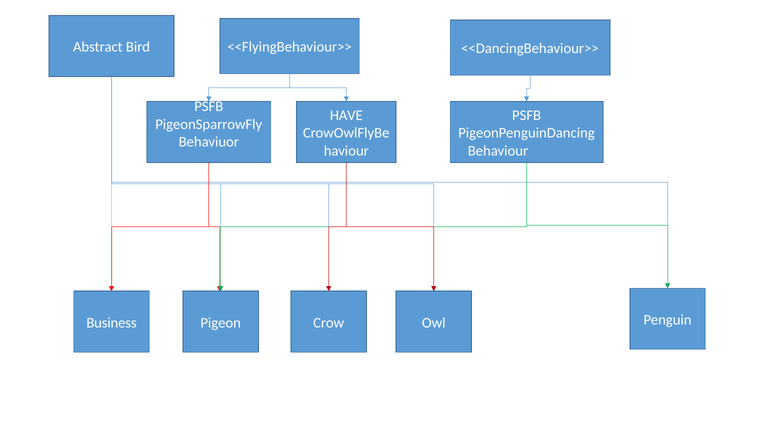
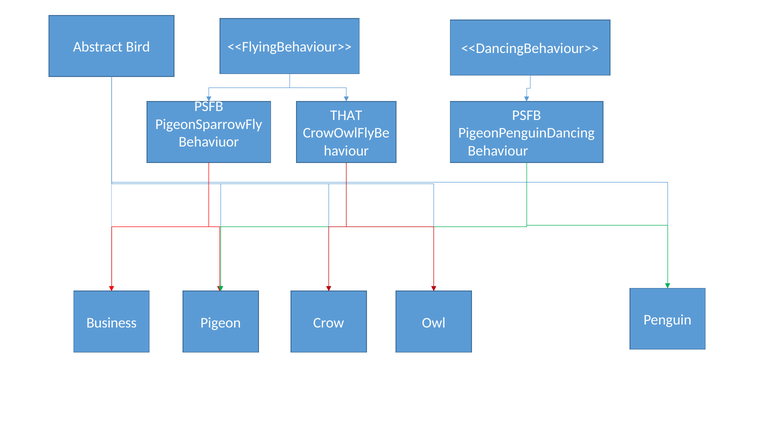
HAVE: HAVE -> THAT (346, 115)
